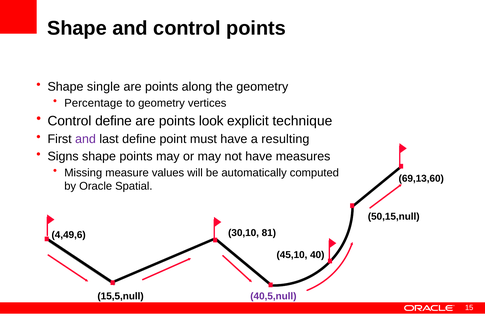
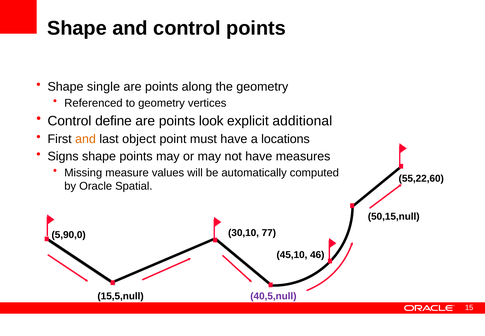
Percentage: Percentage -> Referenced (93, 103)
technique: technique -> additional (302, 121)
and colour: purple -> orange (86, 139)
last define: define -> object (139, 139)
resulting: resulting -> locations (285, 139)
69,13,60: 69,13,60 -> 55,22,60 (421, 178)
4,49,6: 4,49,6 -> 5,90,0 (69, 235)
81: 81 -> 77 (269, 233)
40: 40 -> 46 (317, 255)
